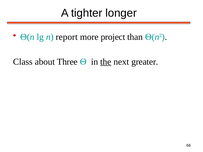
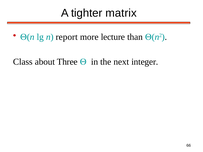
longer: longer -> matrix (121, 13)
project: project -> lecture (113, 37)
the underline: present -> none (106, 62)
greater: greater -> integer (145, 62)
